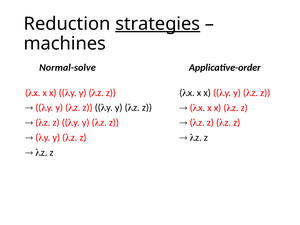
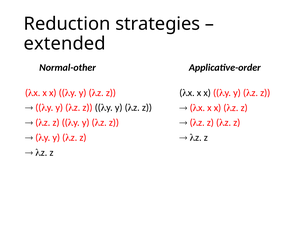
strategies underline: present -> none (158, 24)
machines: machines -> extended (65, 43)
Normal-solve: Normal-solve -> Normal-other (68, 68)
